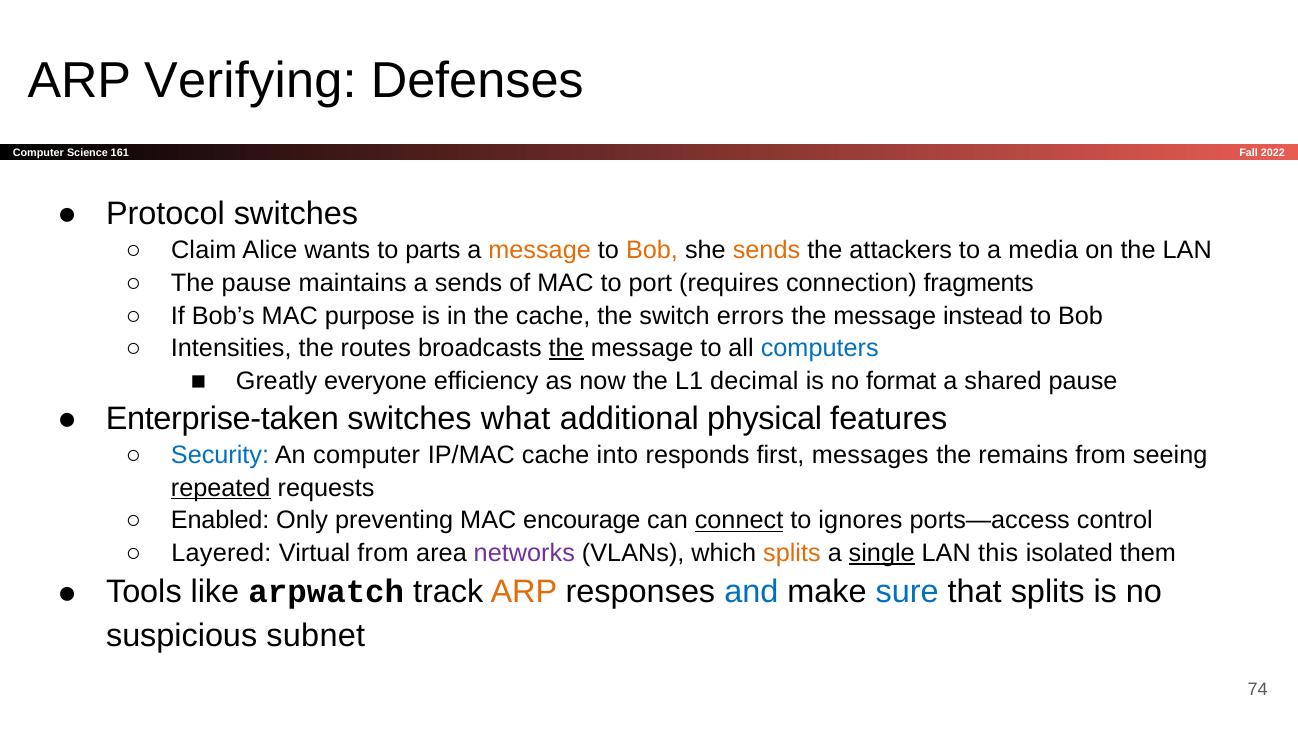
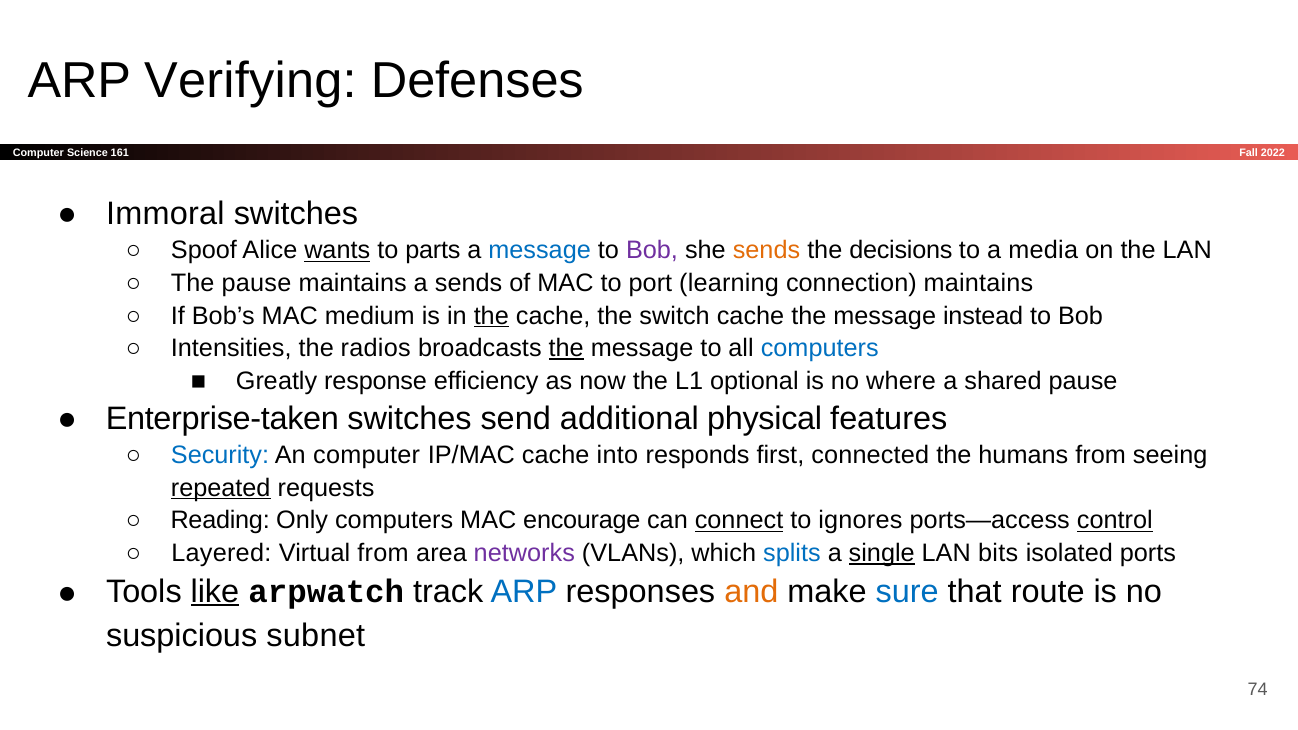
Protocol: Protocol -> Immoral (165, 214)
Claim: Claim -> Spoof (204, 251)
wants underline: none -> present (337, 251)
message colour: orange -> blue (540, 251)
Bob colour: orange -> purple (652, 251)
attackers: attackers -> decisions (901, 251)
requires: requires -> learning (729, 283)
connection fragments: fragments -> maintains (978, 283)
purpose: purpose -> medium (370, 316)
the underline: none -> present (491, 316)
switch errors: errors -> cache (751, 316)
routes: routes -> radios (376, 348)
everyone: everyone -> response (376, 381)
decimal: decimal -> optional (754, 381)
format: format -> where (901, 381)
what: what -> send (516, 419)
messages: messages -> connected (870, 455)
remains: remains -> humans (1023, 455)
Enabled: Enabled -> Reading (220, 521)
Only preventing: preventing -> computers (394, 521)
control underline: none -> present (1115, 521)
splits colour: orange -> blue (792, 553)
this: this -> bits (998, 553)
them: them -> ports (1148, 553)
like underline: none -> present (215, 591)
ARP colour: orange -> blue (524, 591)
and colour: blue -> orange (751, 591)
that splits: splits -> route (1048, 591)
